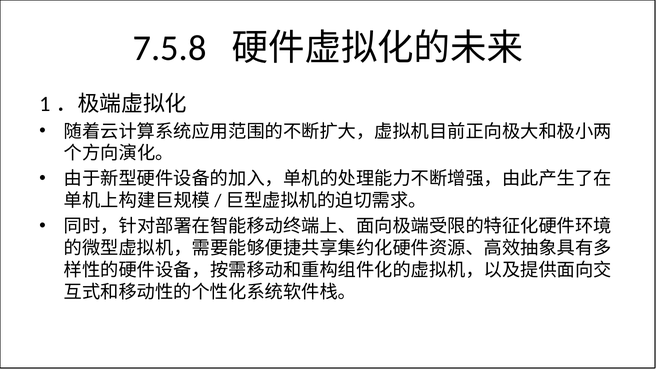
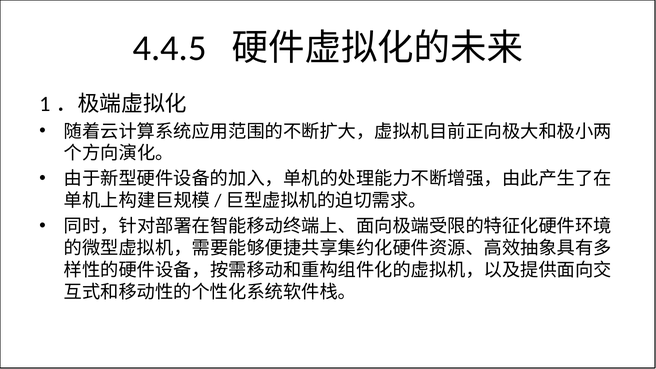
7.5.8: 7.5.8 -> 4.4.5 (170, 48)
